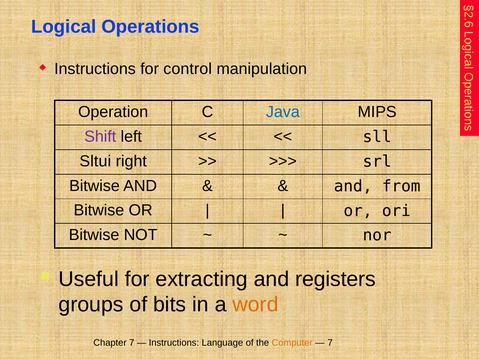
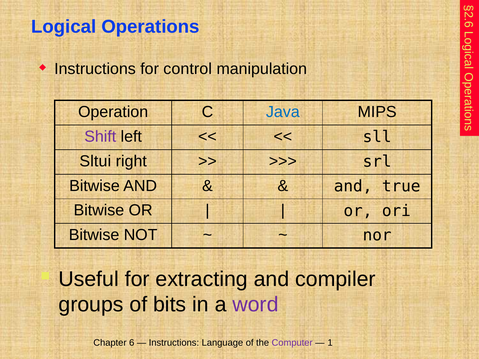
from: from -> true (401, 186)
registers: registers -> compiler (335, 279)
word colour: orange -> purple (255, 305)
Chapter 7: 7 -> 6 (132, 343)
Computer colour: orange -> purple (292, 343)
7: 7 -> 1 (330, 343)
